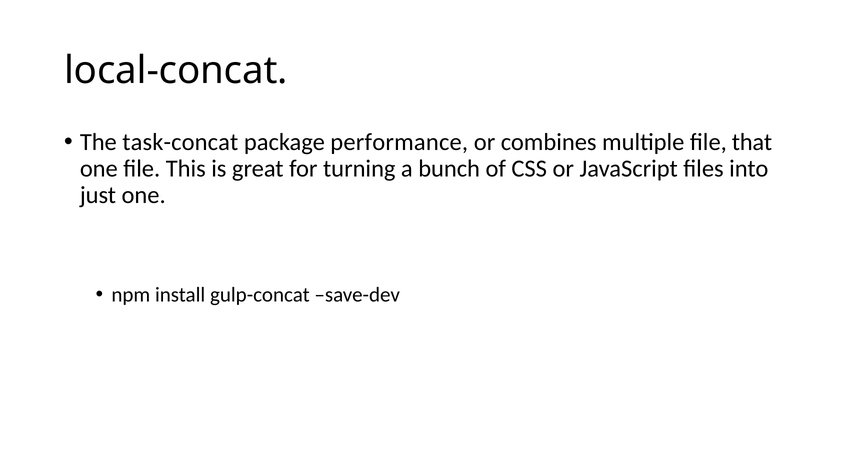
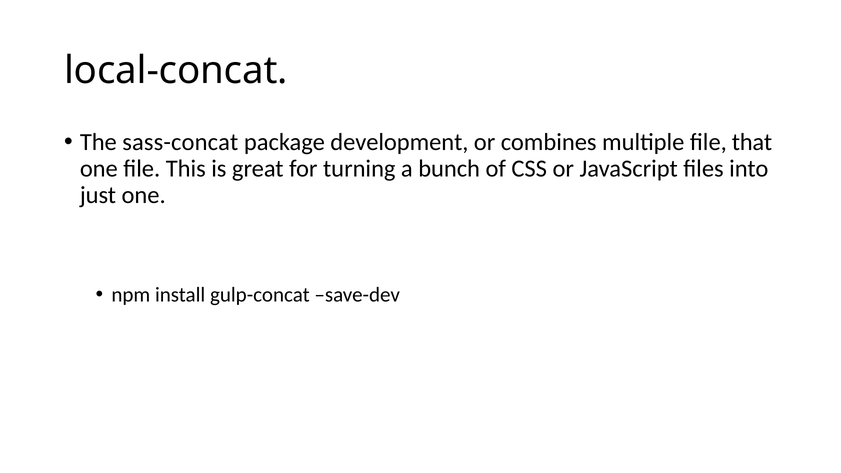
task-concat: task-concat -> sass-concat (180, 142)
performance: performance -> development (399, 142)
